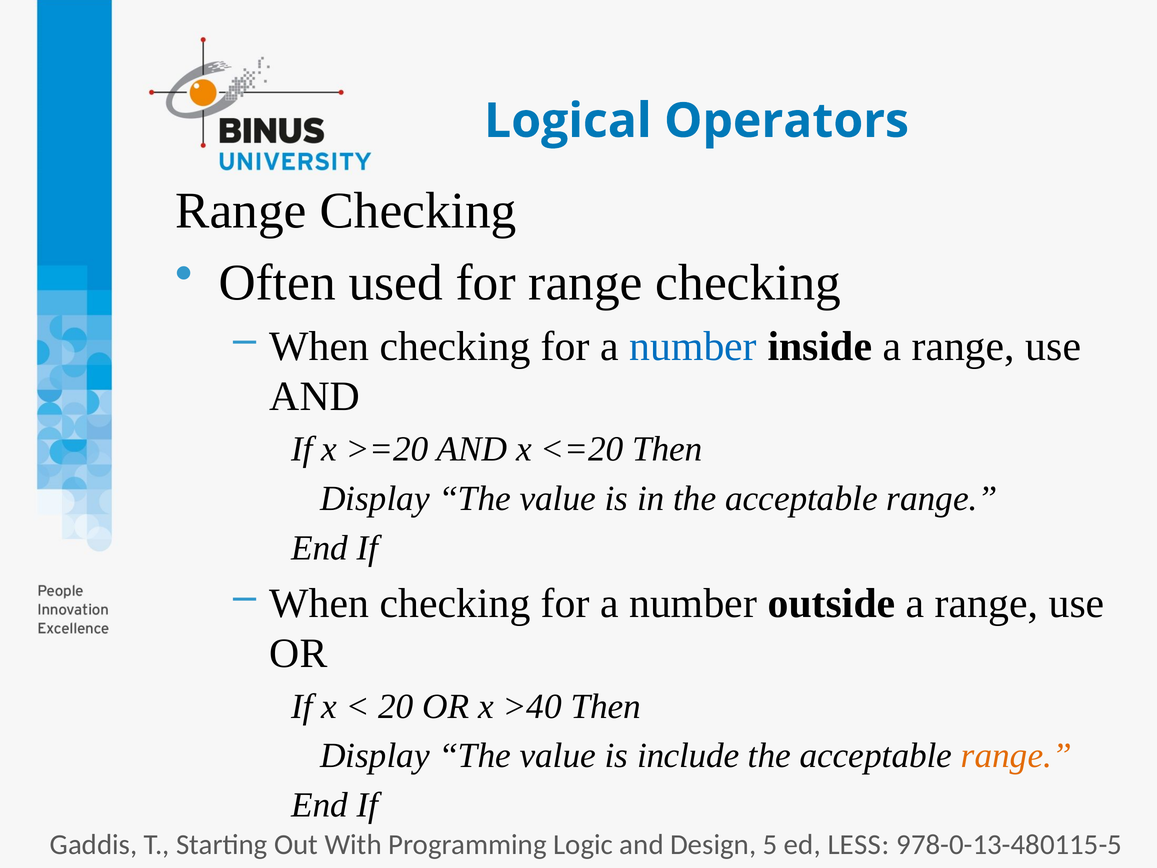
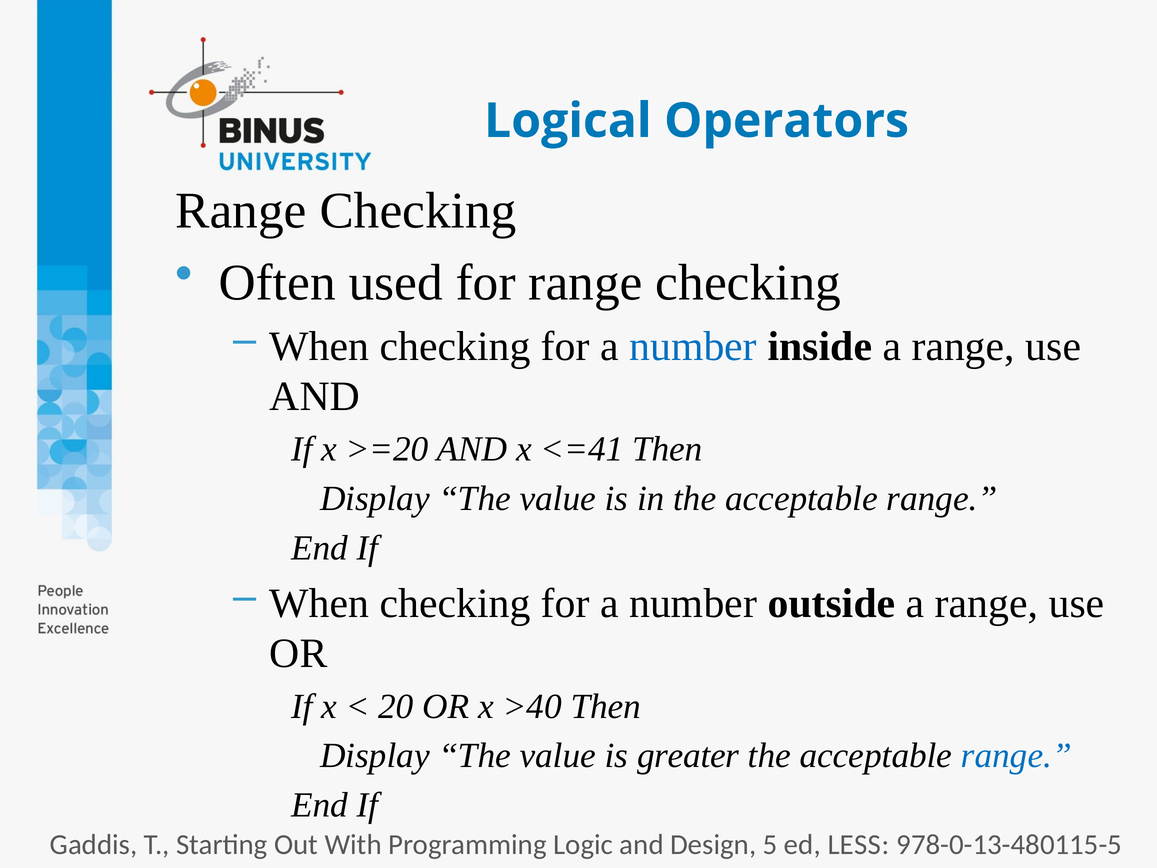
<=20: <=20 -> <=41 (582, 449)
include: include -> greater (688, 756)
range colour: orange -> blue (1016, 756)
